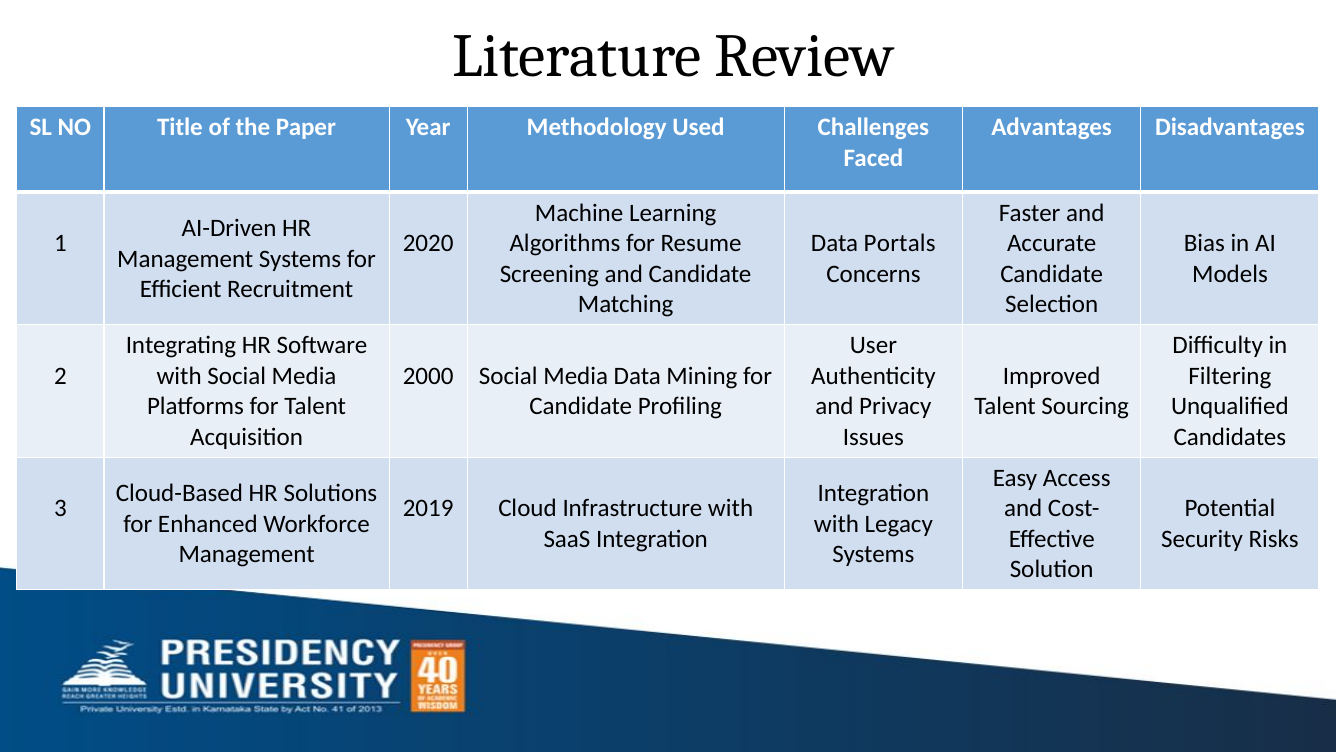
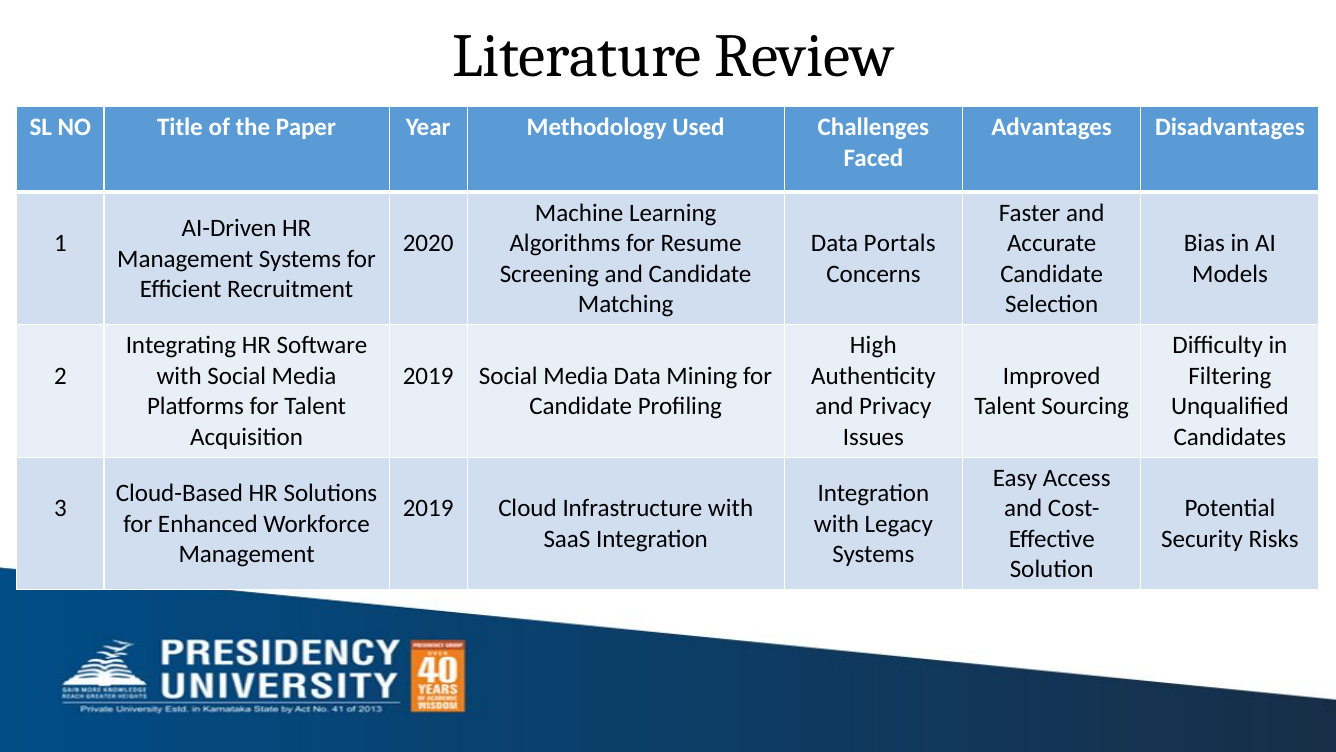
User: User -> High (873, 345)
2000: 2000 -> 2019 (428, 376)
